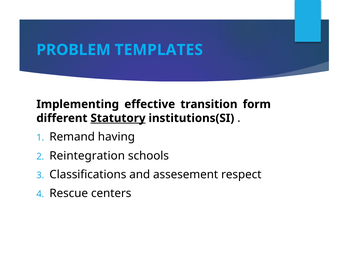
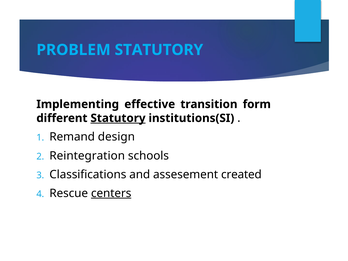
PROBLEM TEMPLATES: TEMPLATES -> STATUTORY (159, 50)
having: having -> design (116, 137)
respect: respect -> created (241, 174)
centers underline: none -> present (111, 193)
